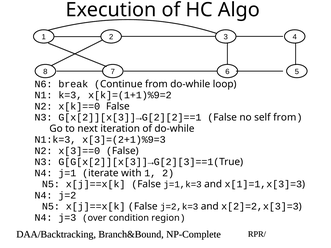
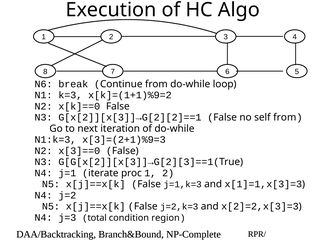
with: with -> proc (131, 173)
over: over -> total (97, 218)
